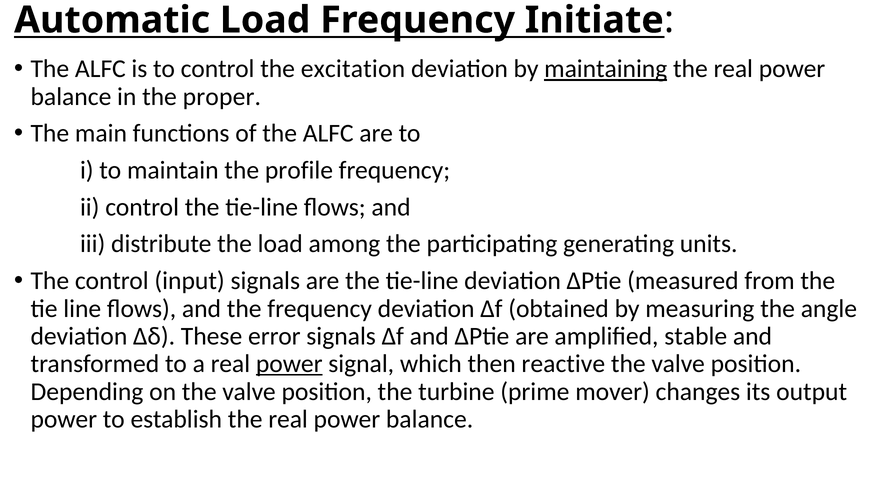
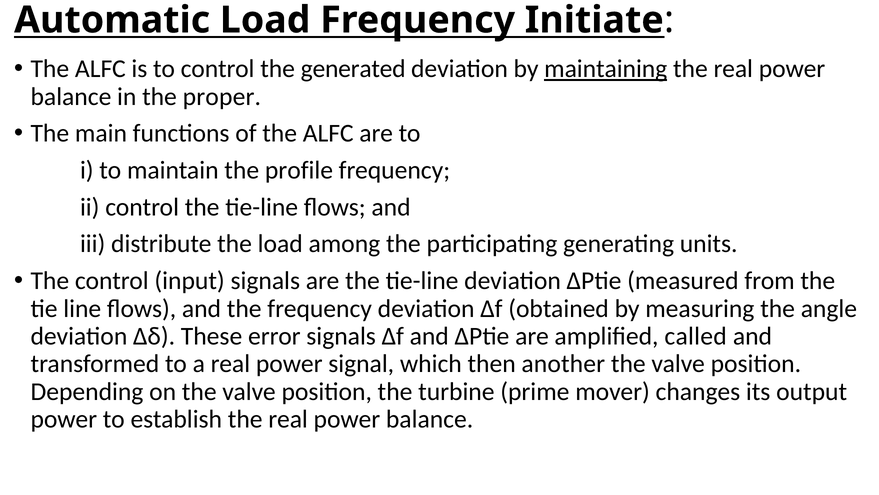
excitation: excitation -> generated (353, 69)
stable: stable -> called (696, 336)
power underline: present -> none (289, 363)
reactive: reactive -> another (563, 363)
